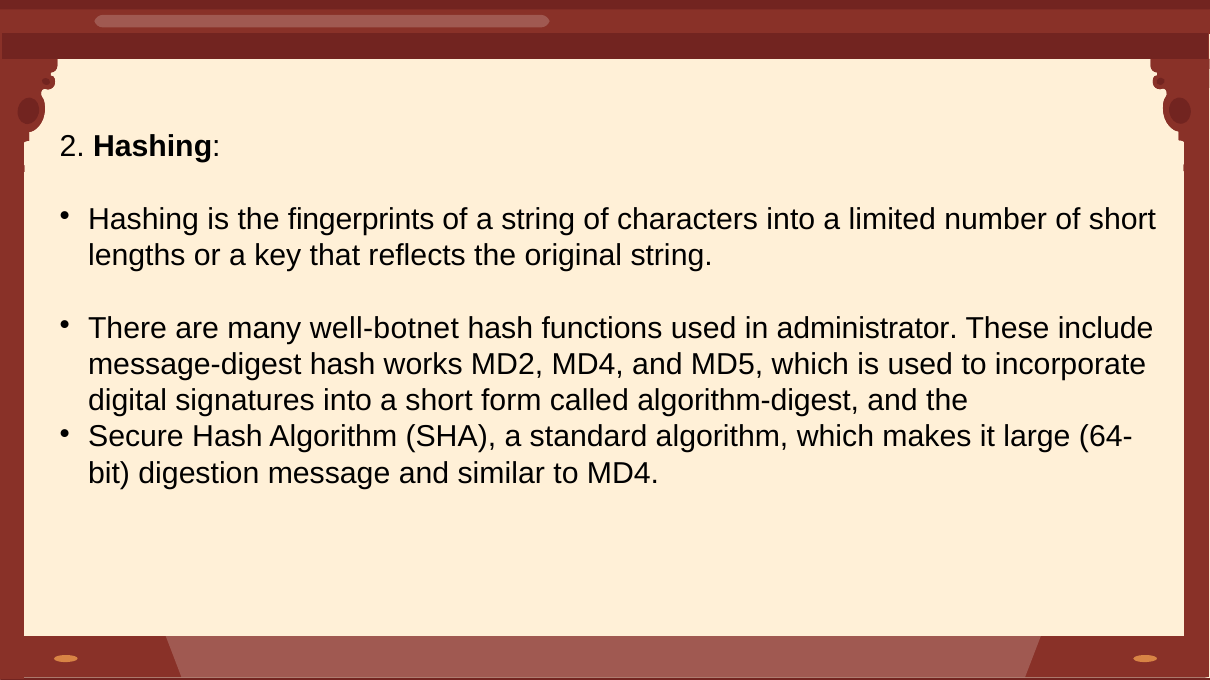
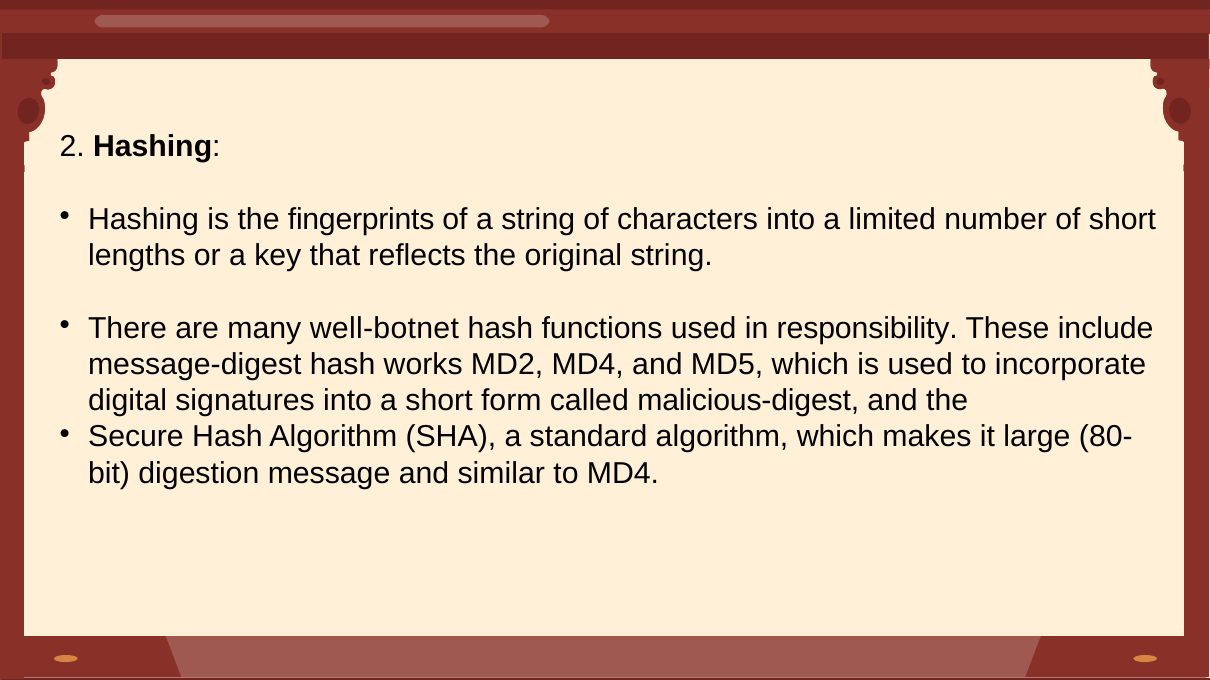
administrator: administrator -> responsibility (867, 329)
algorithm-digest: algorithm-digest -> malicious-digest (748, 401)
64-: 64- -> 80- (1106, 437)
